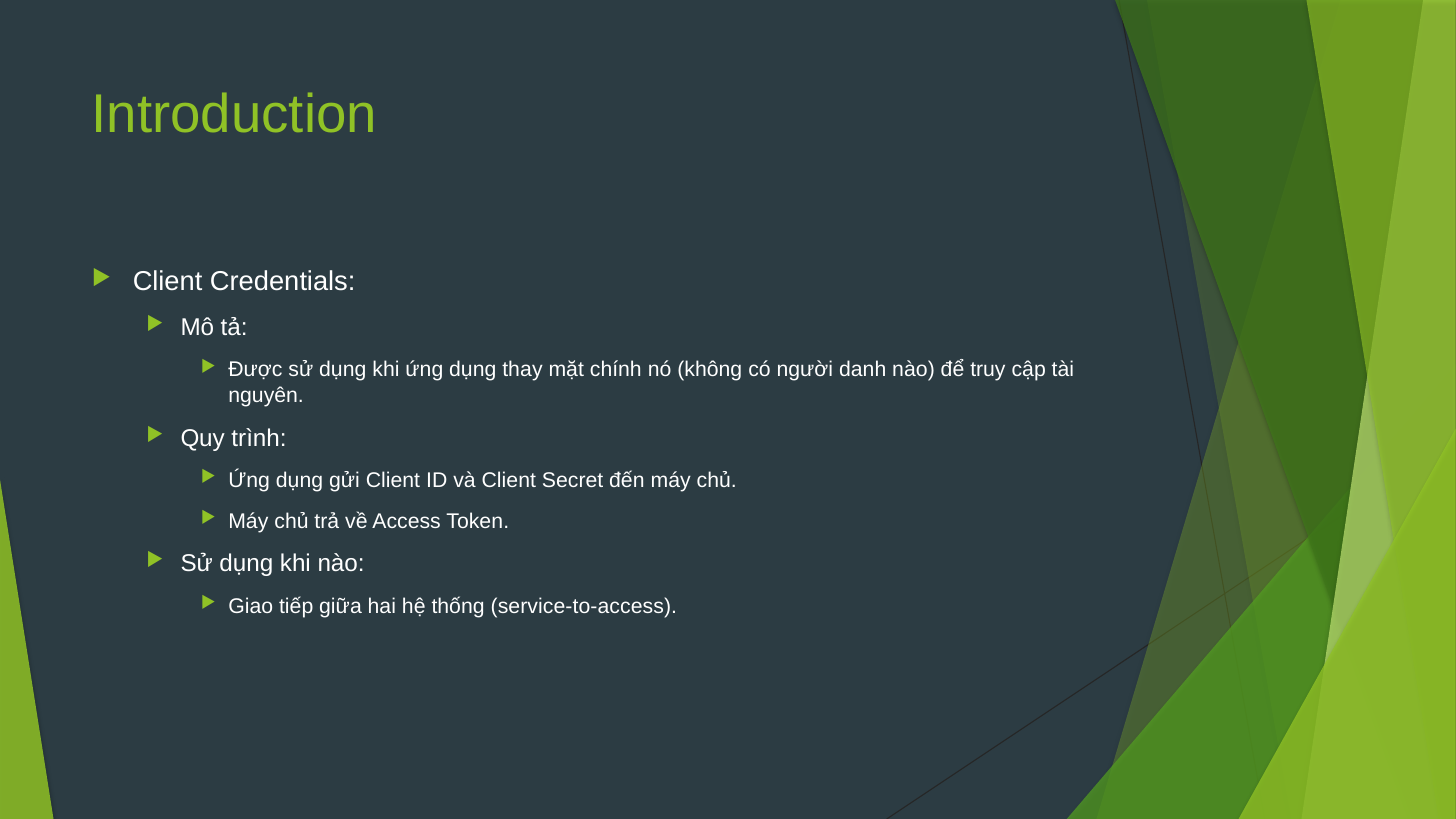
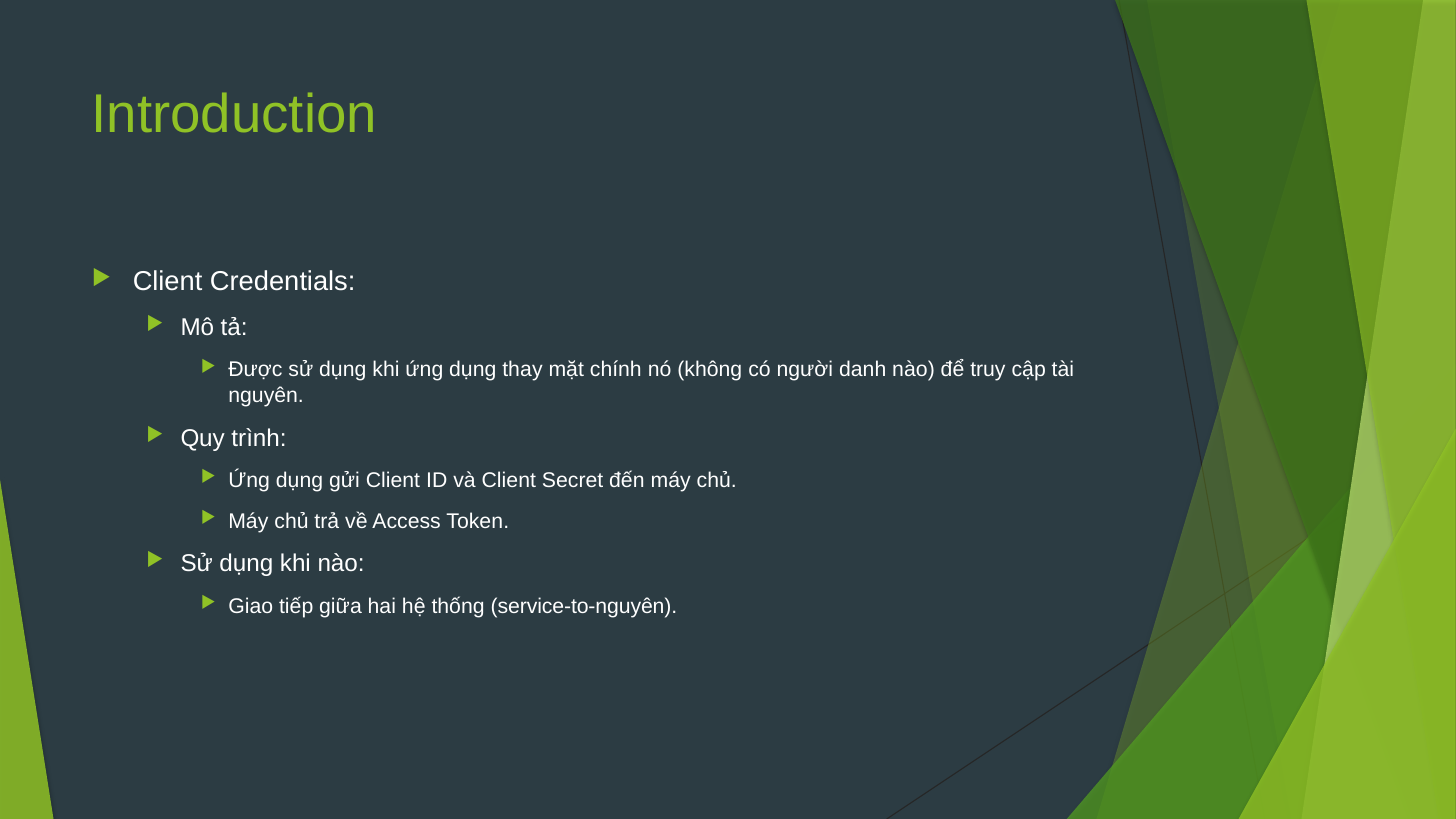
service-to-access: service-to-access -> service-to-nguyên (584, 606)
